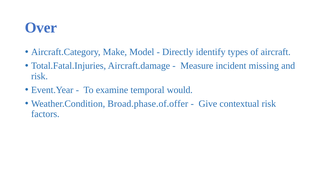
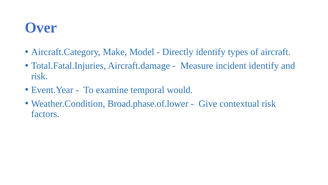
incident missing: missing -> identify (264, 66)
Broad.phase.of.offer: Broad.phase.of.offer -> Broad.phase.of.lower (148, 103)
